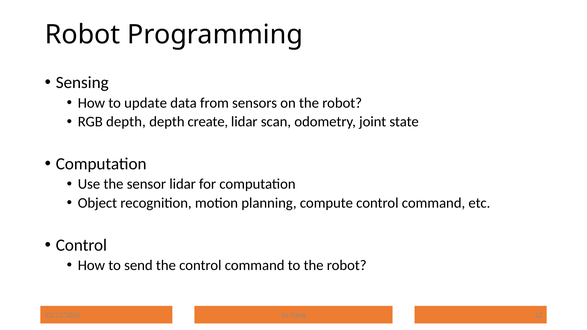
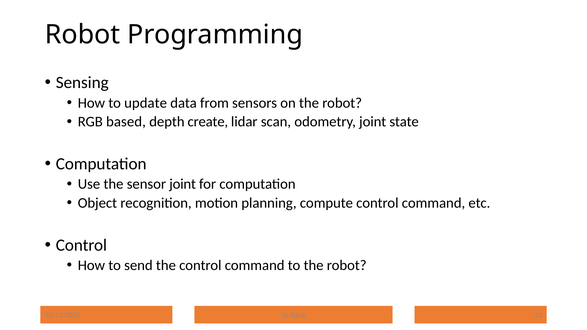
RGB depth: depth -> based (126, 122)
sensor lidar: lidar -> joint (183, 184)
